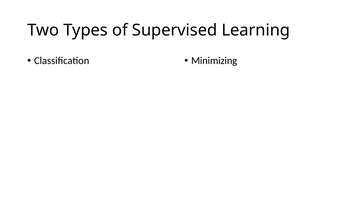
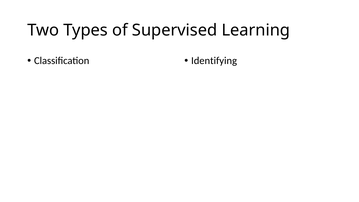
Minimizing: Minimizing -> Identifying (214, 61)
